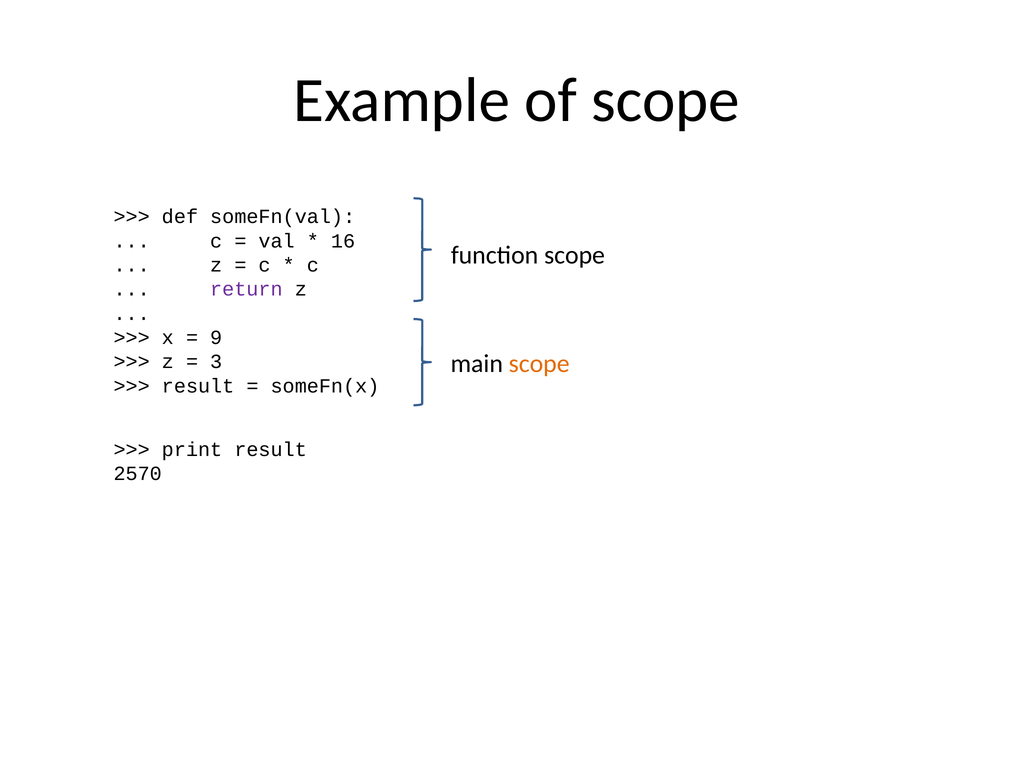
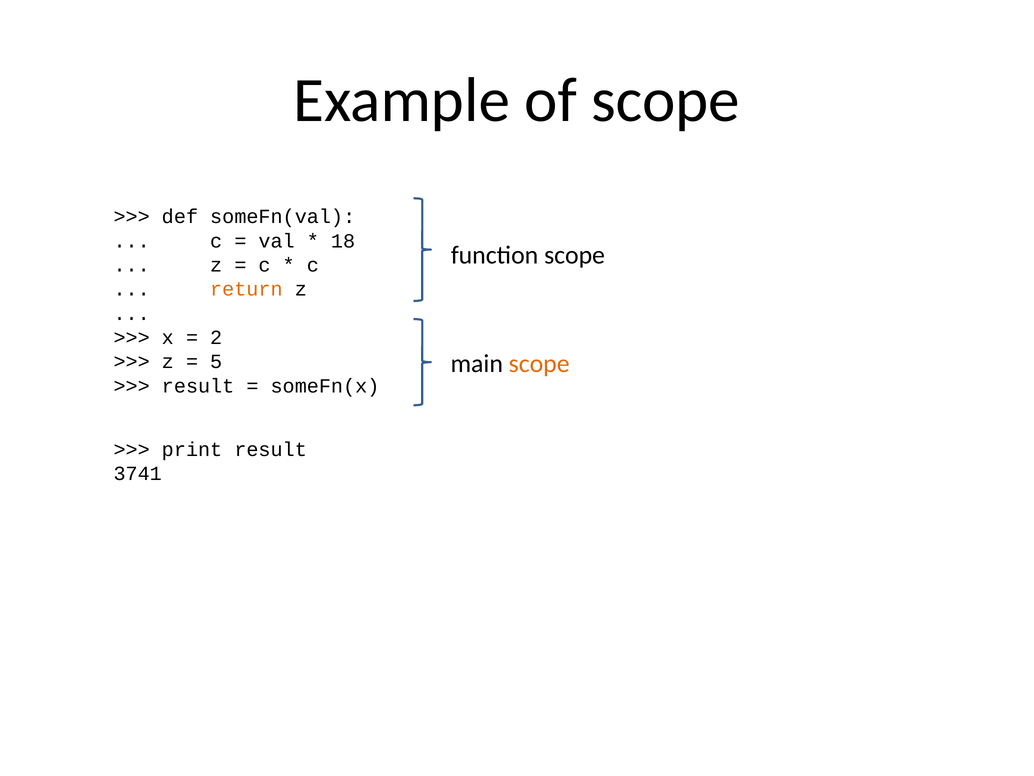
16: 16 -> 18 (343, 241)
return colour: purple -> orange (246, 289)
9: 9 -> 2 (216, 337)
3: 3 -> 5 (216, 362)
2570: 2570 -> 3741 (138, 473)
